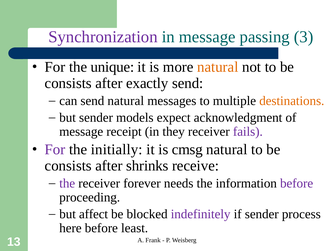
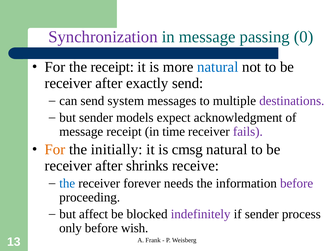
3: 3 -> 0 (304, 37)
the unique: unique -> receipt (112, 67)
natural colour: orange -> blue (218, 67)
consists: consists -> receiver (68, 83)
send natural: natural -> system (126, 101)
destinations colour: orange -> purple (292, 101)
they: they -> time (174, 131)
For colour: purple -> orange (55, 149)
consists: consists -> receiver (68, 165)
the colour: purple -> blue (67, 183)
here: here -> only (71, 228)
least: least -> wish (135, 228)
